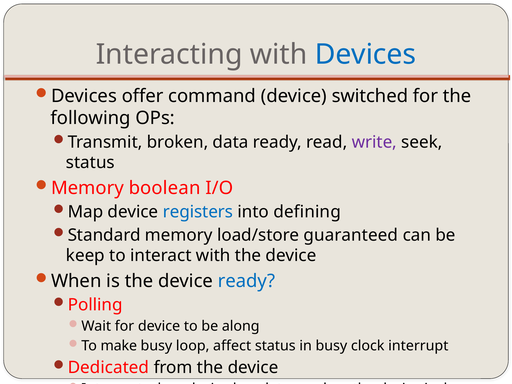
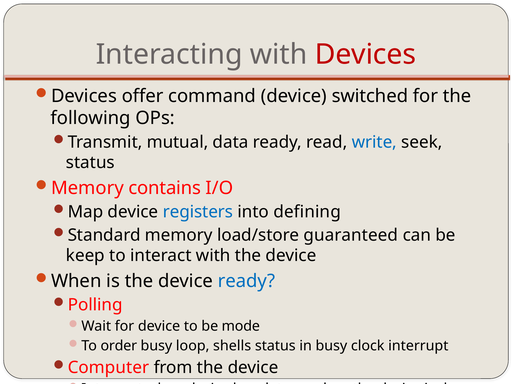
Devices colour: blue -> red (365, 54)
broken: broken -> mutual (178, 142)
write colour: purple -> blue (374, 142)
boolean: boolean -> contains (165, 188)
along: along -> mode (241, 326)
make: make -> order (119, 346)
affect: affect -> shells (232, 346)
Dedicated: Dedicated -> Computer (108, 368)
